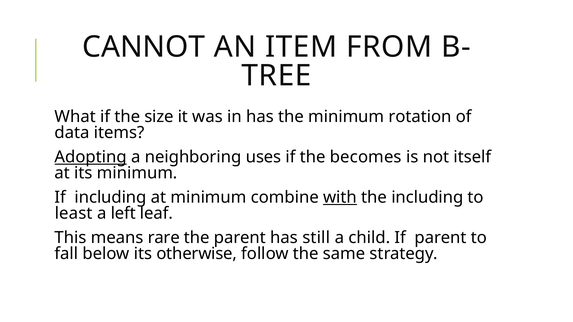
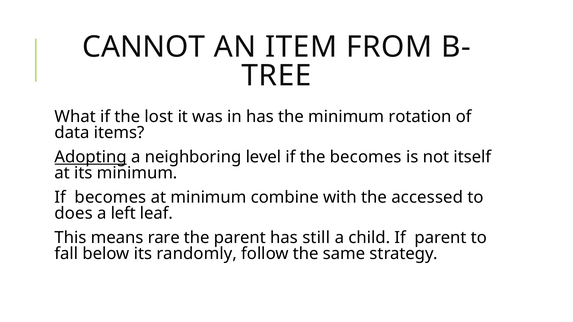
size: size -> lost (159, 117)
uses: uses -> level (264, 157)
If including: including -> becomes (110, 198)
with underline: present -> none (340, 198)
the including: including -> accessed (427, 198)
least: least -> does (74, 214)
otherwise: otherwise -> randomly (197, 254)
